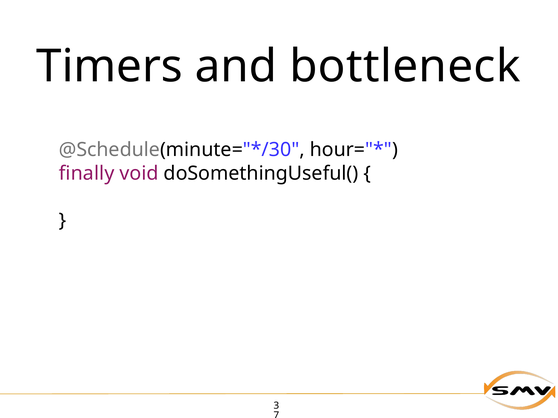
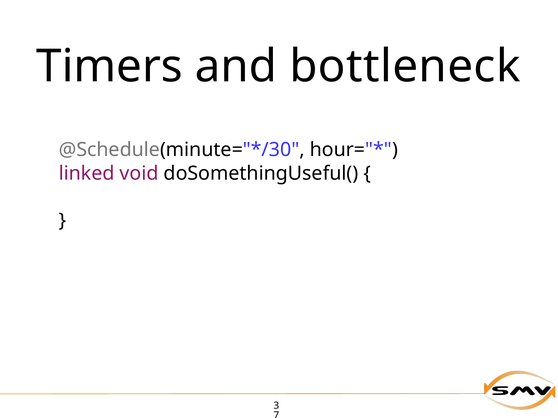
finally: finally -> linked (87, 174)
